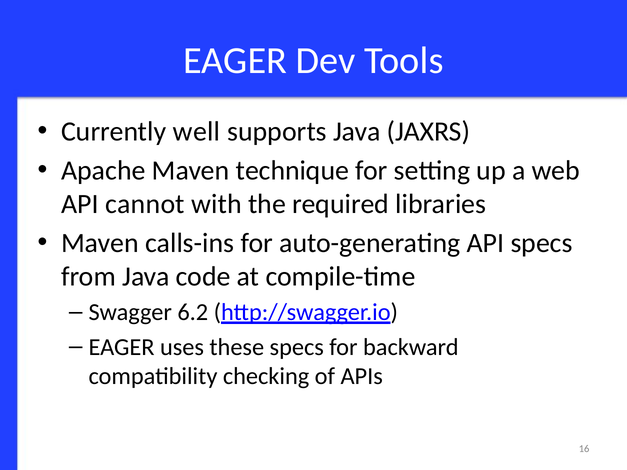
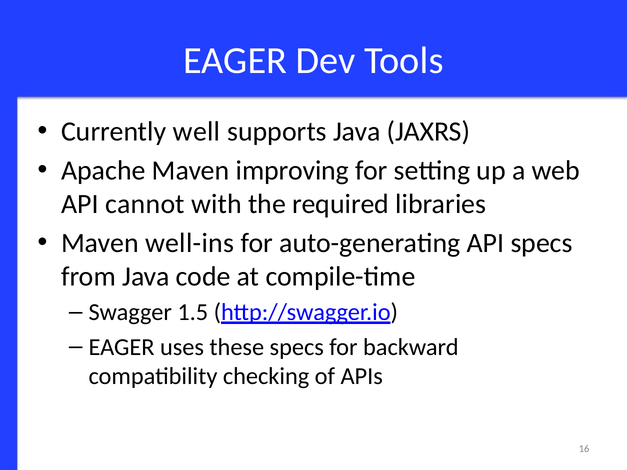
technique: technique -> improving (292, 171)
calls-ins: calls-ins -> well-ins (190, 243)
6.2: 6.2 -> 1.5 (193, 312)
